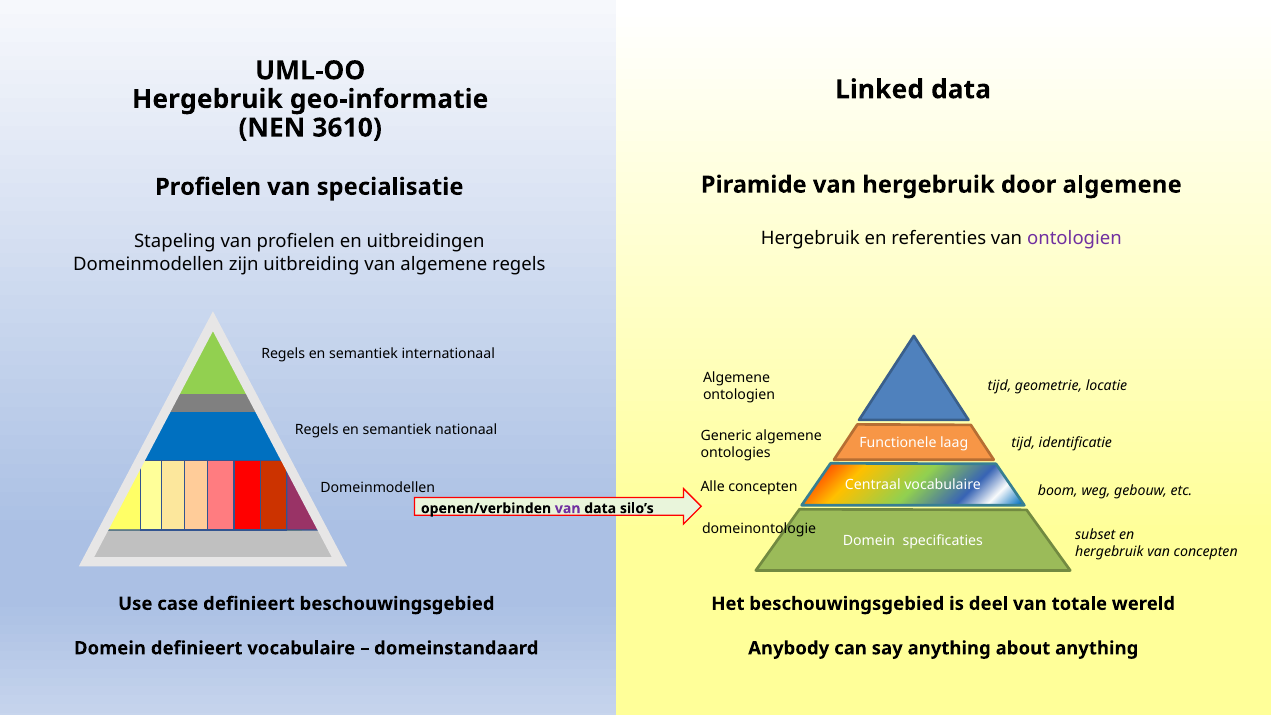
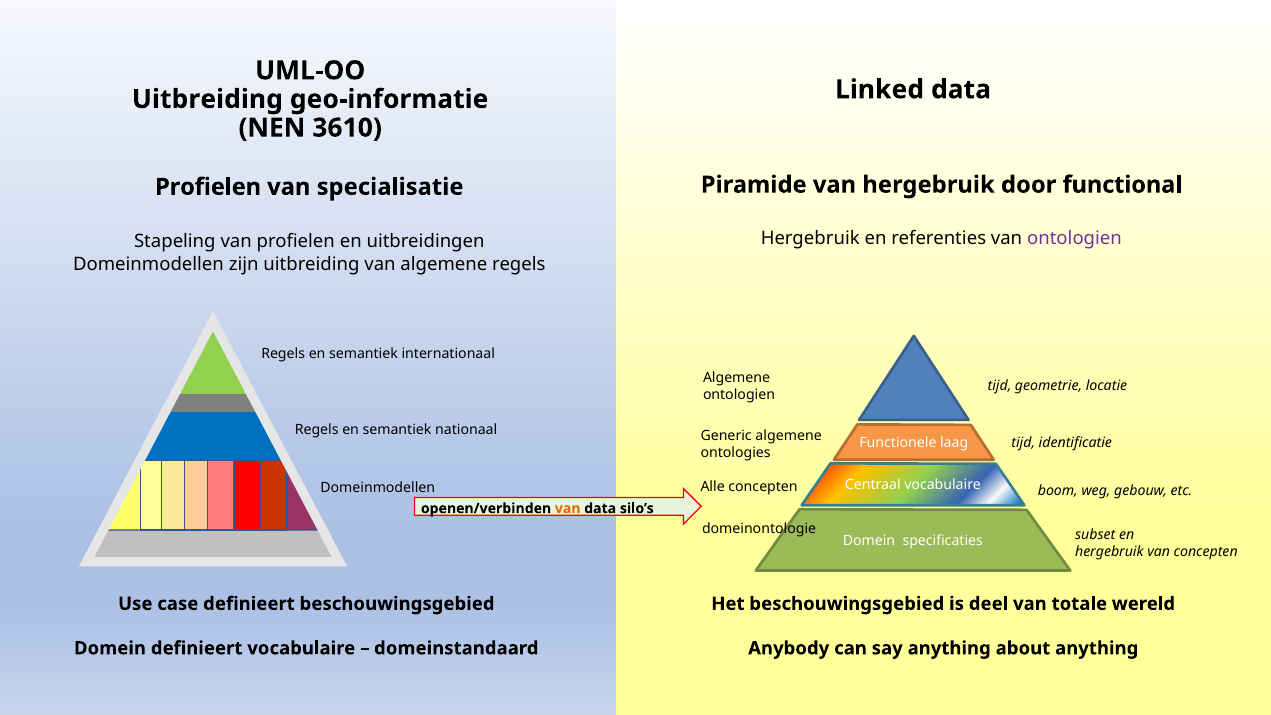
Hergebruik: Hergebruik -> Uitbreiding (207, 99)
door algemene: algemene -> functional (1122, 185)
van colour: purple -> orange (568, 508)
